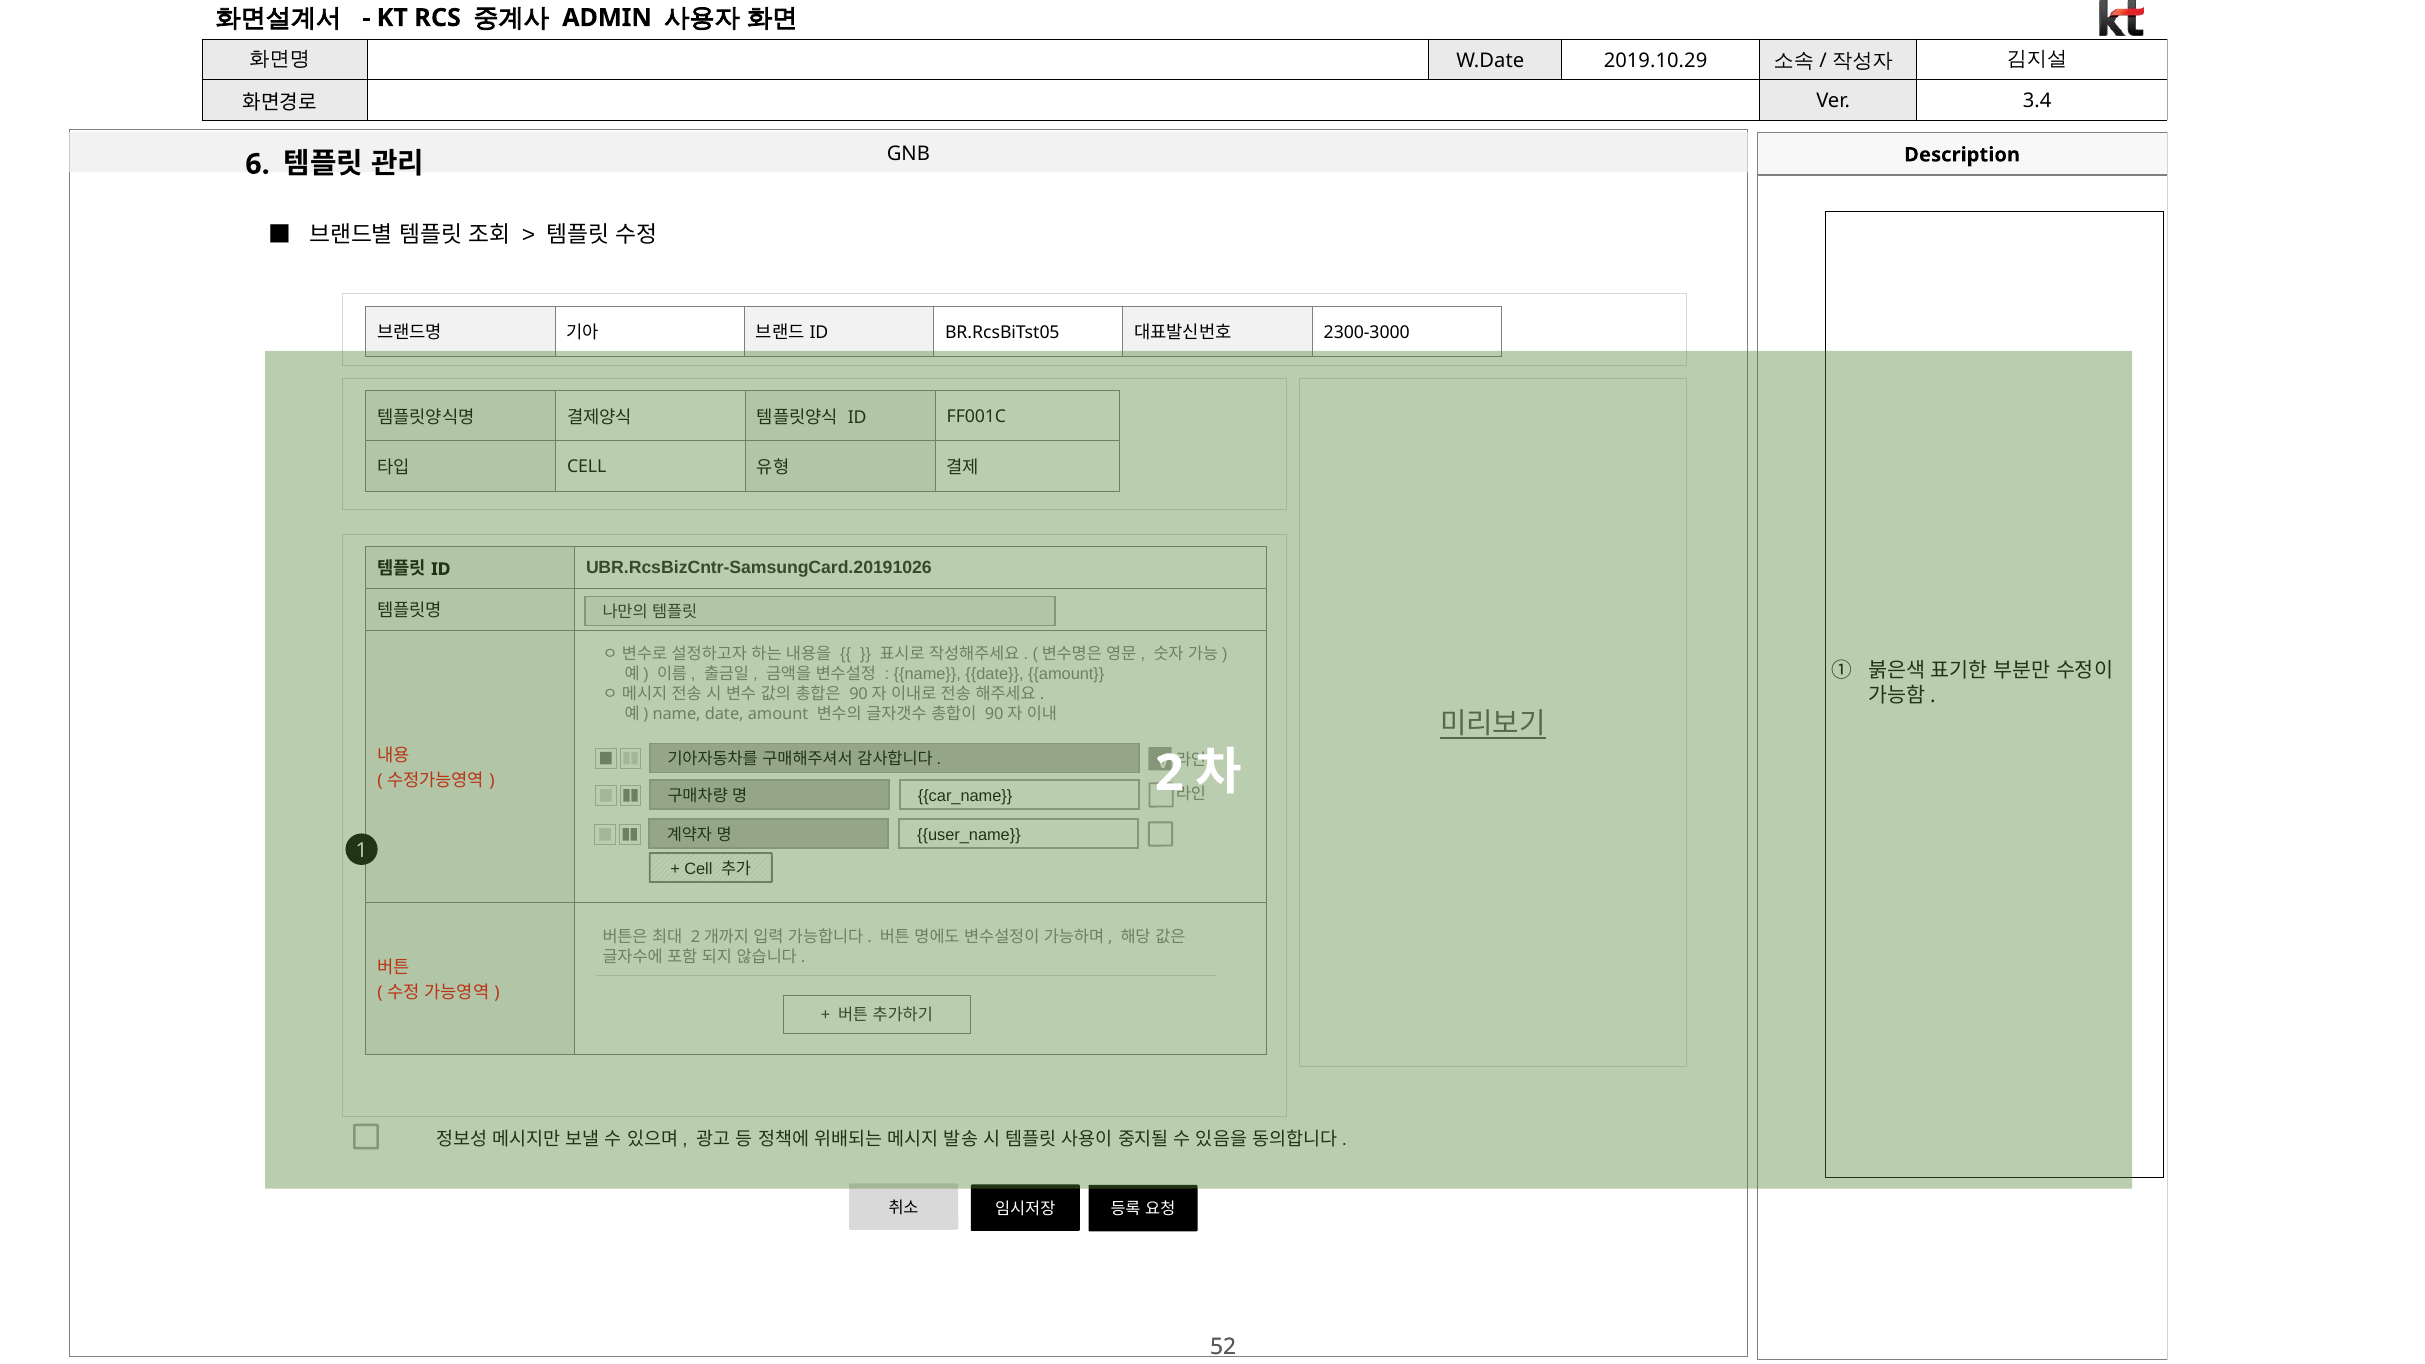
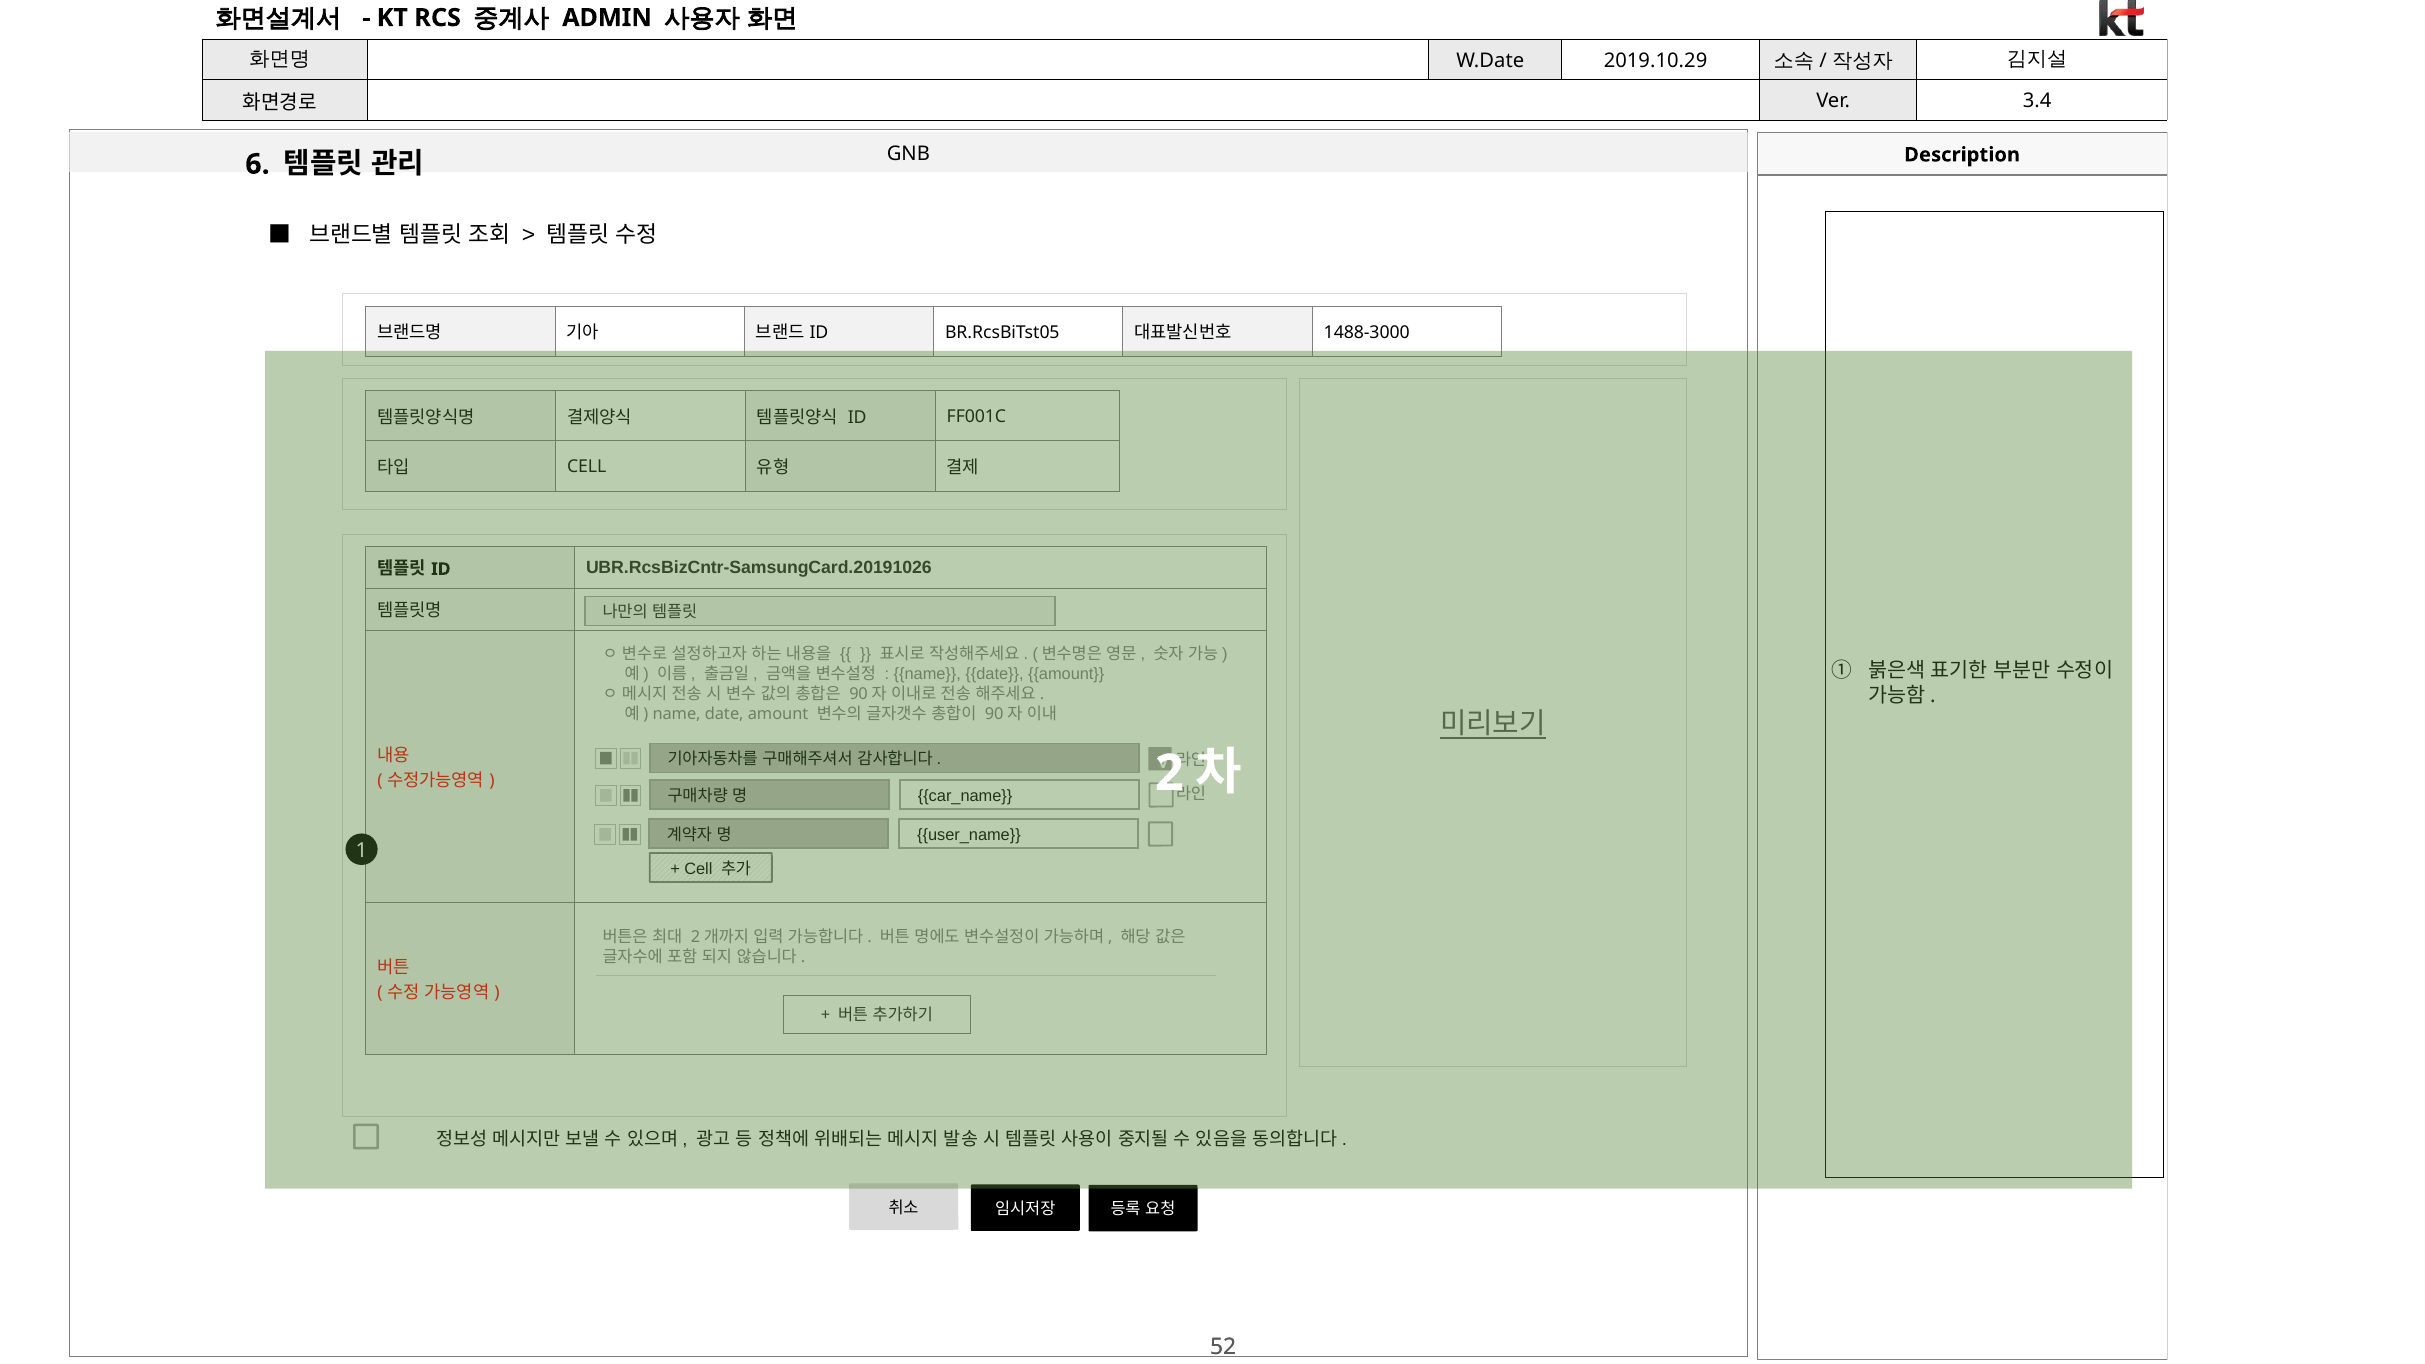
2300-3000: 2300-3000 -> 1488-3000 (1367, 332)
